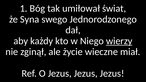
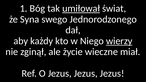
umiłował underline: none -> present (81, 8)
